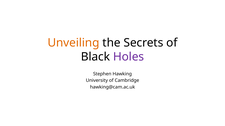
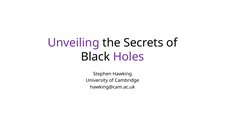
Unveiling colour: orange -> purple (73, 43)
